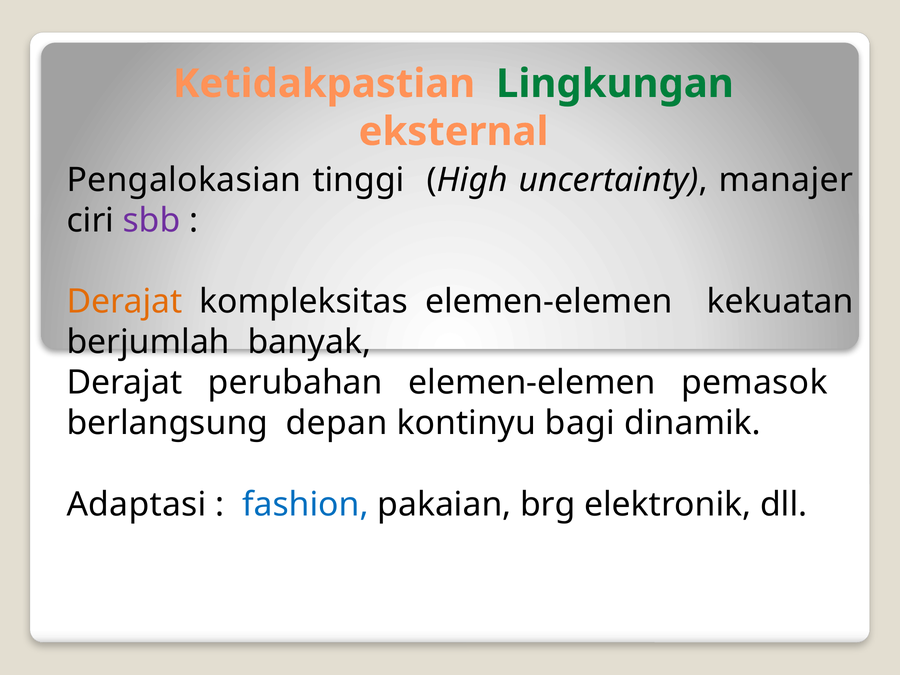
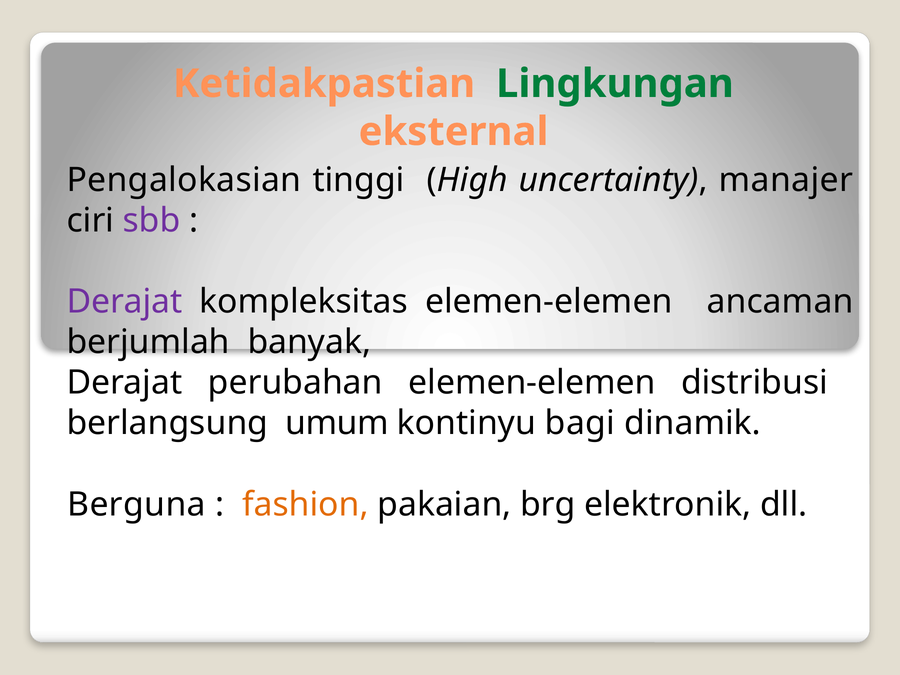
Derajat colour: orange -> purple (125, 302)
kekuatan: kekuatan -> ancaman (780, 302)
pemasok: pemasok -> distribusi (754, 383)
depan: depan -> umum (337, 423)
Adaptasi: Adaptasi -> Berguna (136, 504)
fashion colour: blue -> orange (305, 504)
